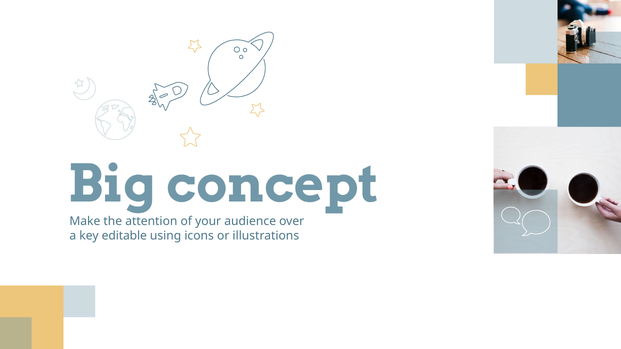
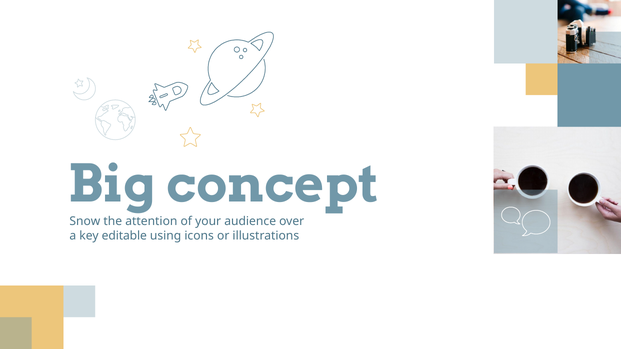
Make: Make -> Snow (85, 221)
